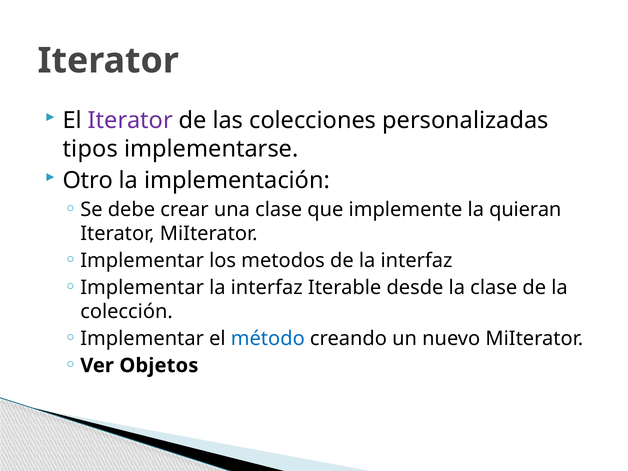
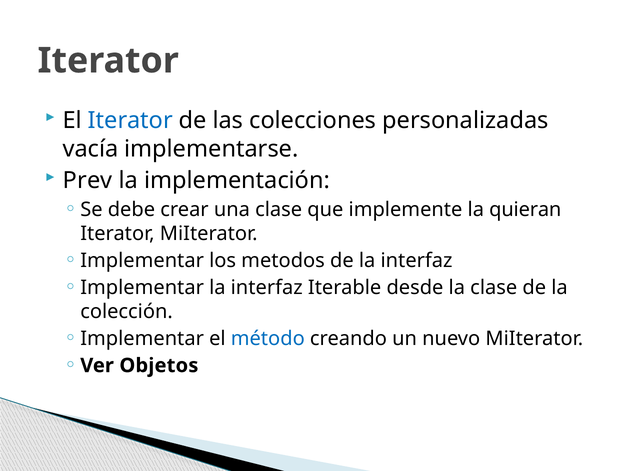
Iterator colour: purple -> blue (130, 121)
tipos: tipos -> vacía (90, 149)
Otro: Otro -> Prev (88, 181)
